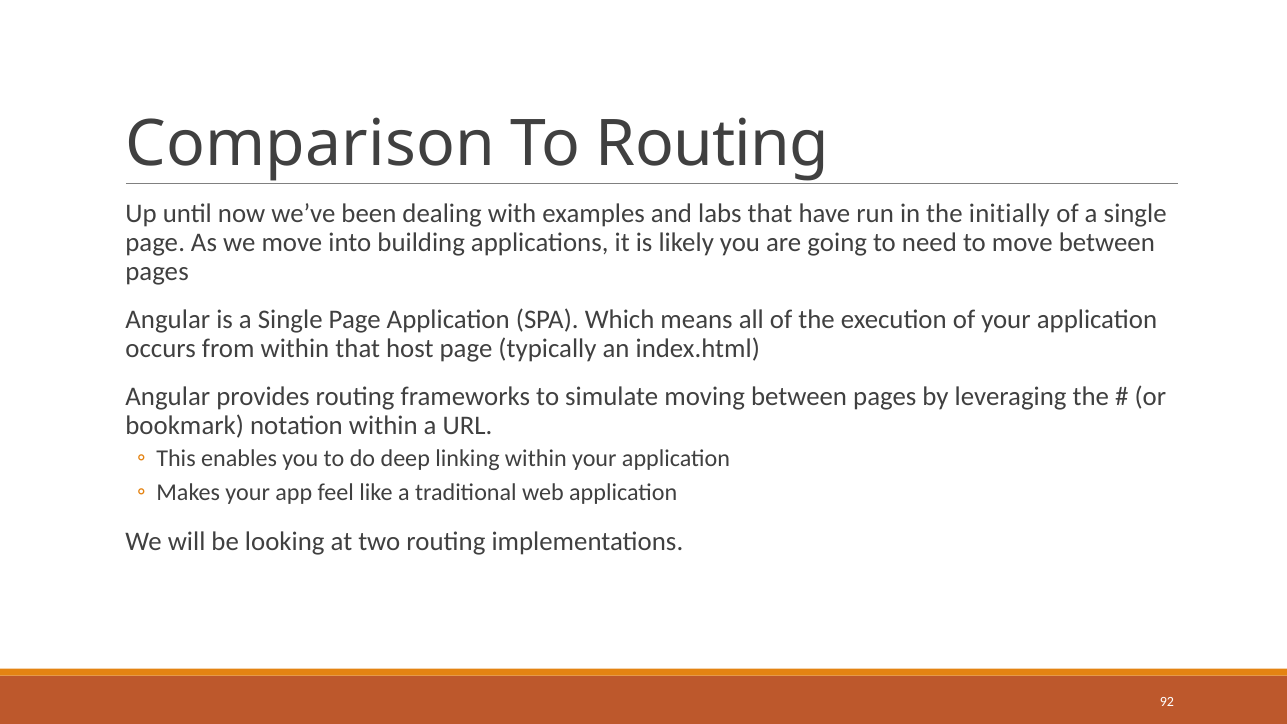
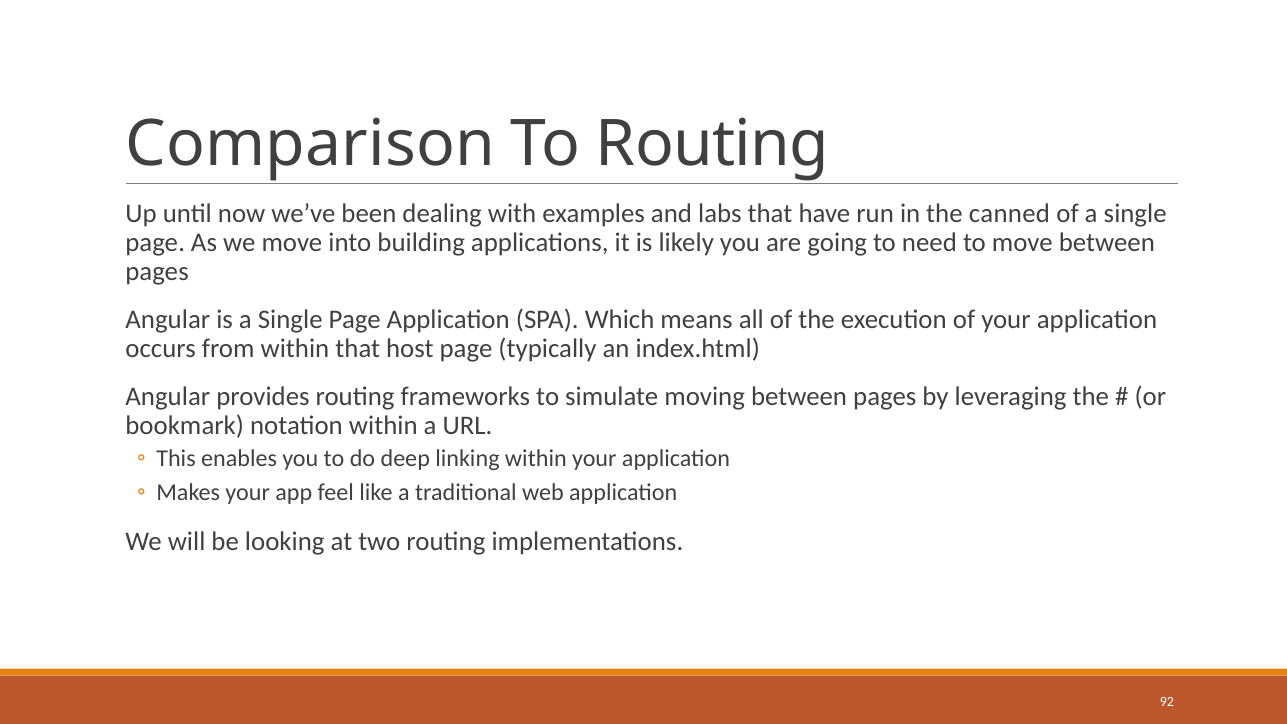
initially: initially -> canned (1009, 214)
